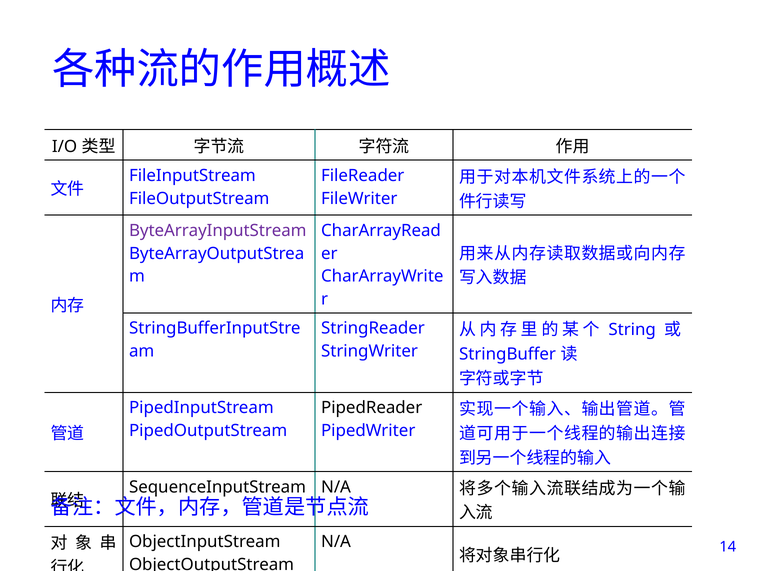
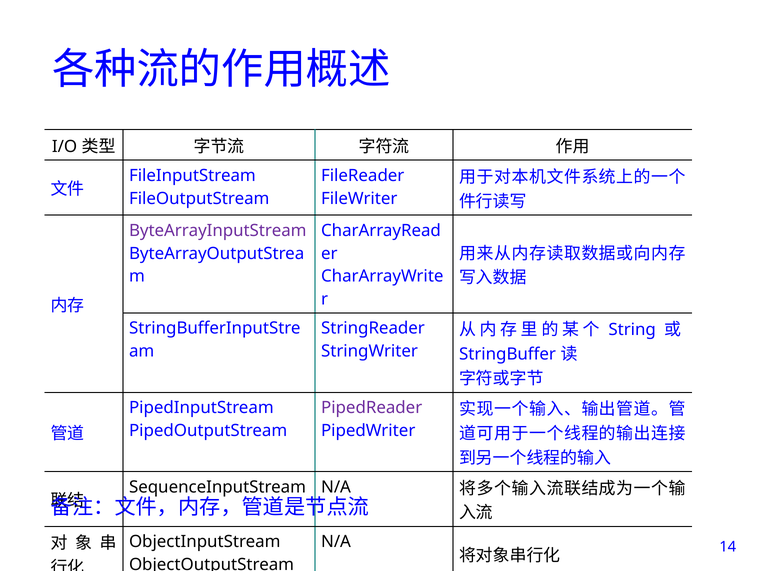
PipedReader colour: black -> purple (372, 408)
